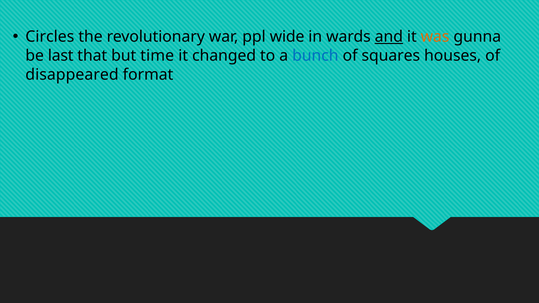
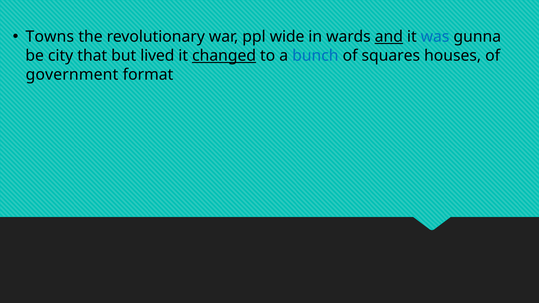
Circles: Circles -> Towns (50, 37)
was colour: orange -> blue (435, 37)
last: last -> city (61, 56)
time: time -> lived (157, 56)
changed underline: none -> present (224, 56)
disappeared: disappeared -> government (72, 75)
